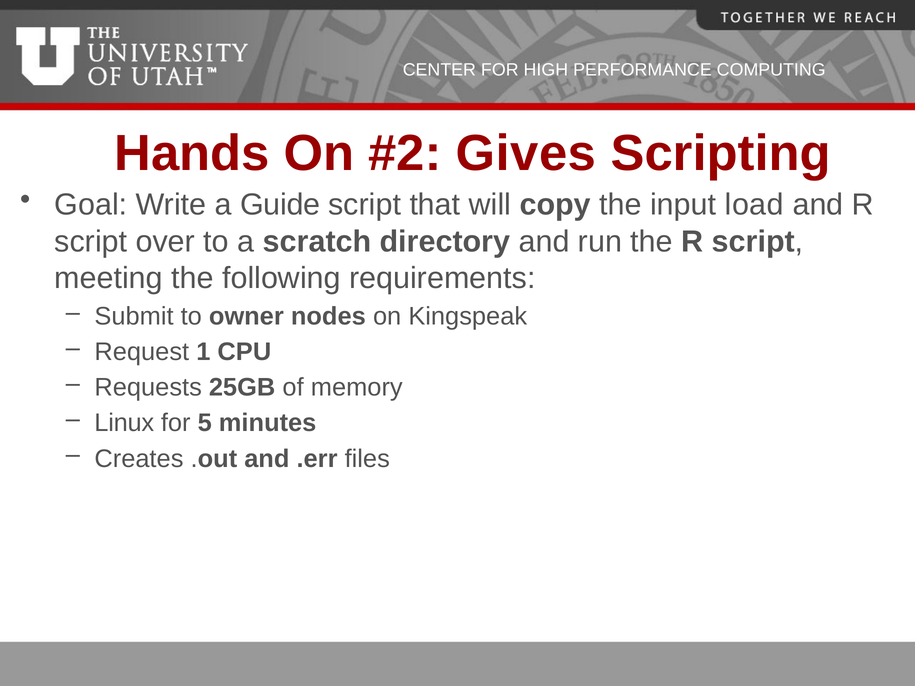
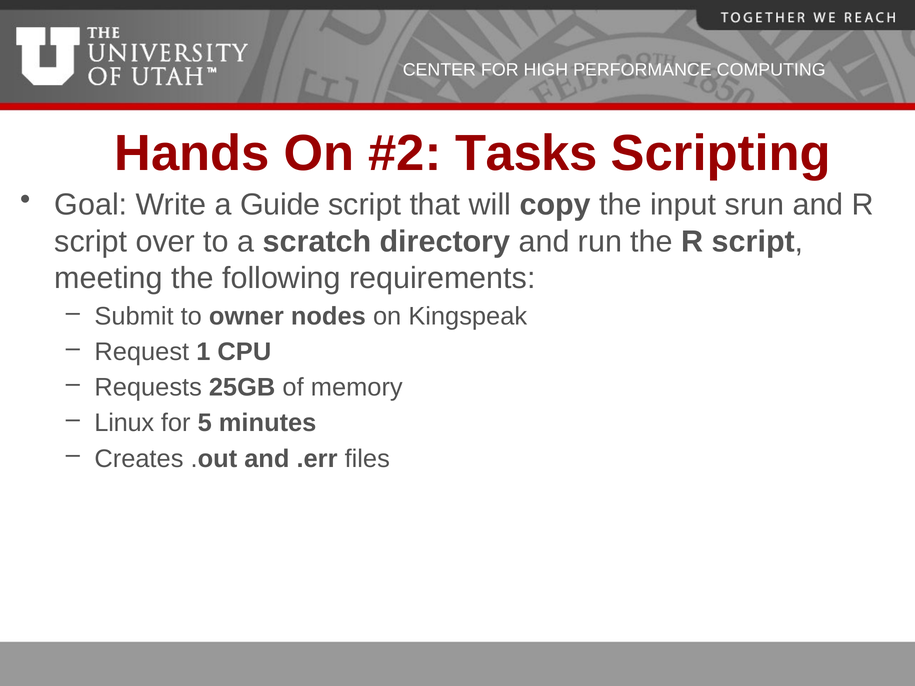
Gives: Gives -> Tasks (526, 153)
load: load -> srun (754, 205)
